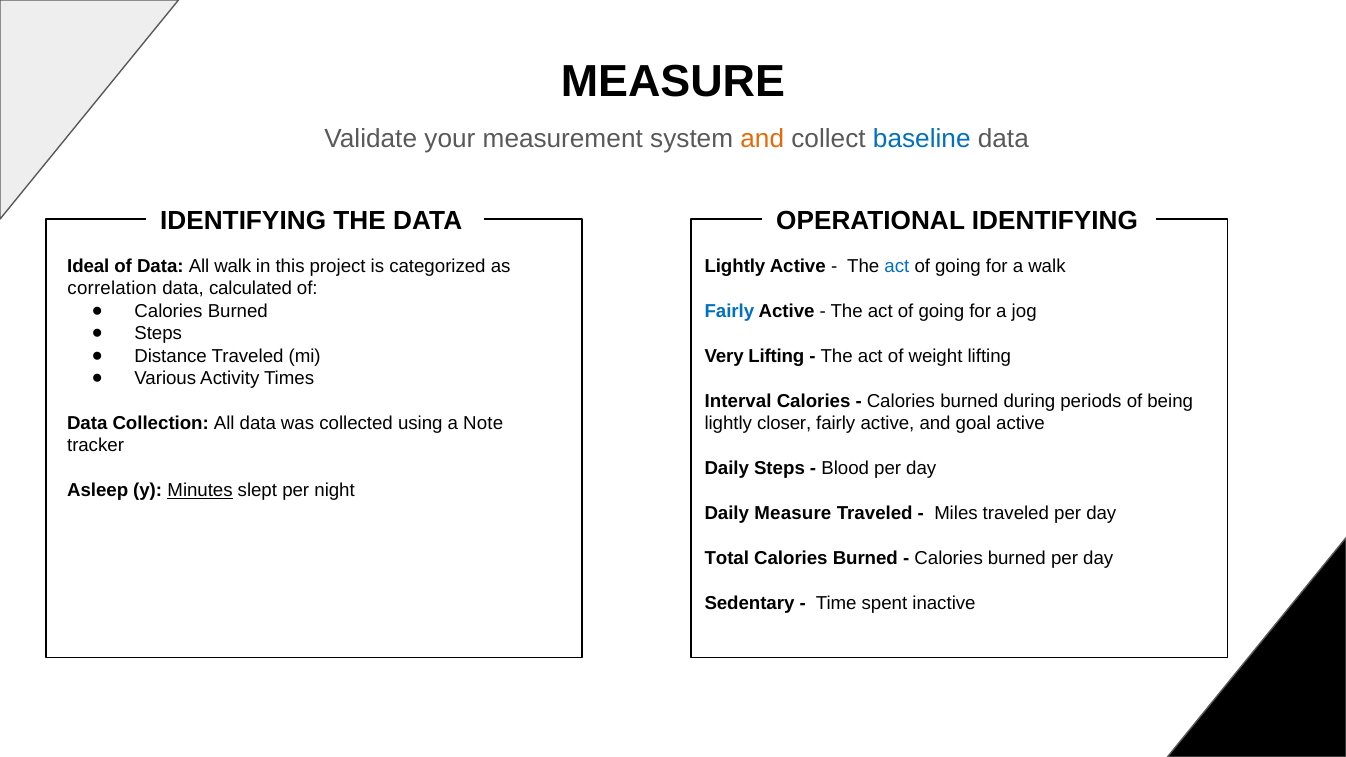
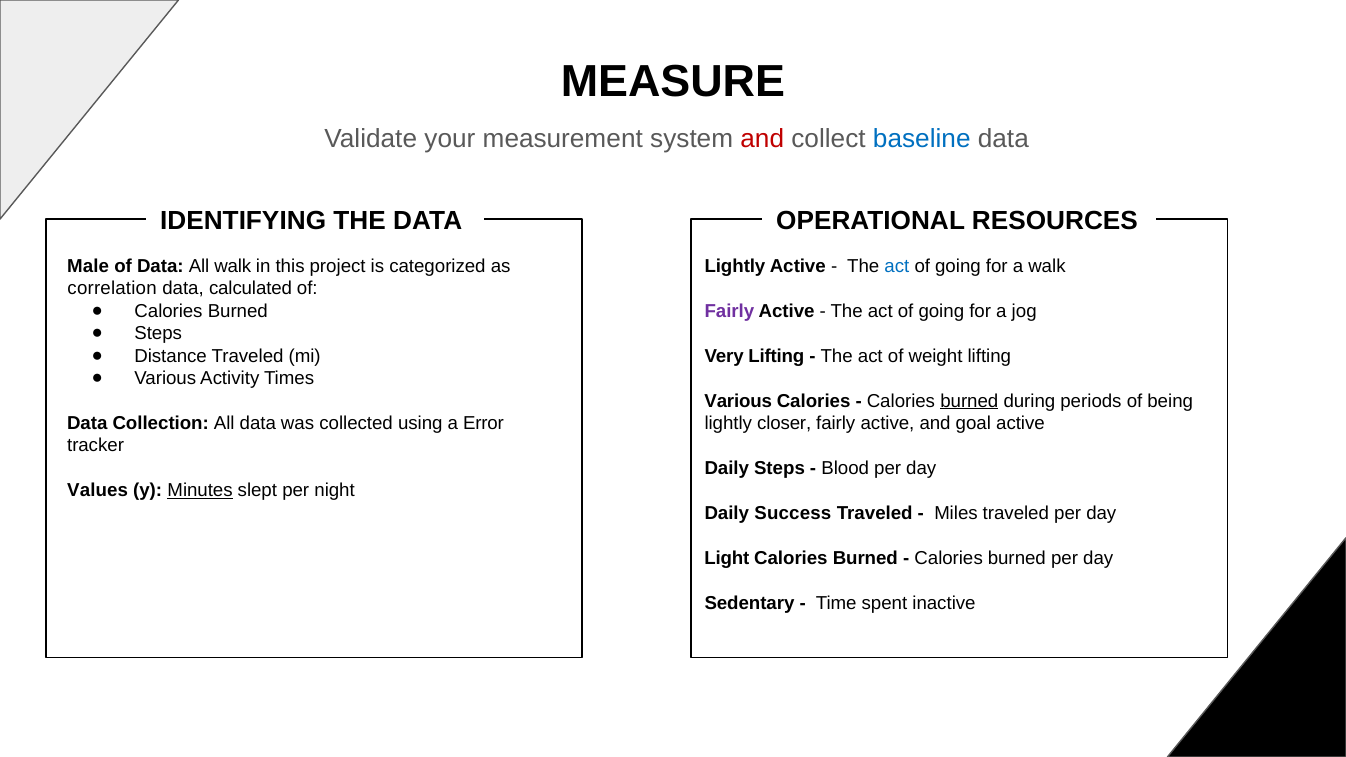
and colour: orange -> red (762, 138)
OPERATIONAL IDENTIFYING: IDENTIFYING -> RESOURCES (1055, 221)
Ideal: Ideal -> Male (88, 266)
Fairly colour: blue -> purple (729, 311)
Interval: Interval -> Various (738, 401)
burned underline: none -> present (969, 401)
Note: Note -> Error (483, 423)
Asleep: Asleep -> Values (98, 491)
Daily Measure: Measure -> Success (793, 513)
Total: Total -> Light (727, 558)
